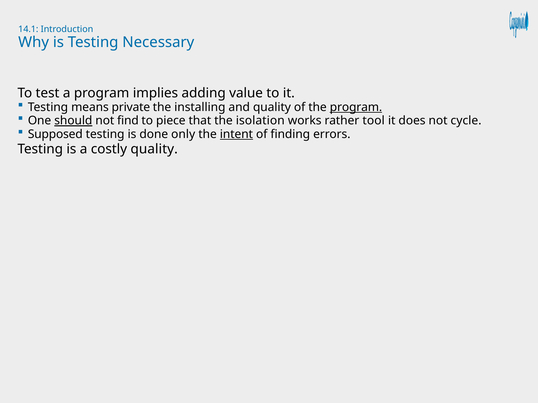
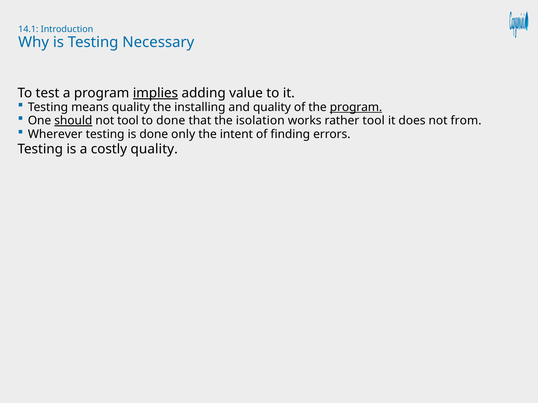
implies underline: none -> present (155, 93)
means private: private -> quality (131, 107)
not find: find -> tool (128, 121)
to piece: piece -> done (171, 121)
cycle: cycle -> from (466, 121)
Supposed: Supposed -> Wherever (55, 134)
intent underline: present -> none (236, 134)
